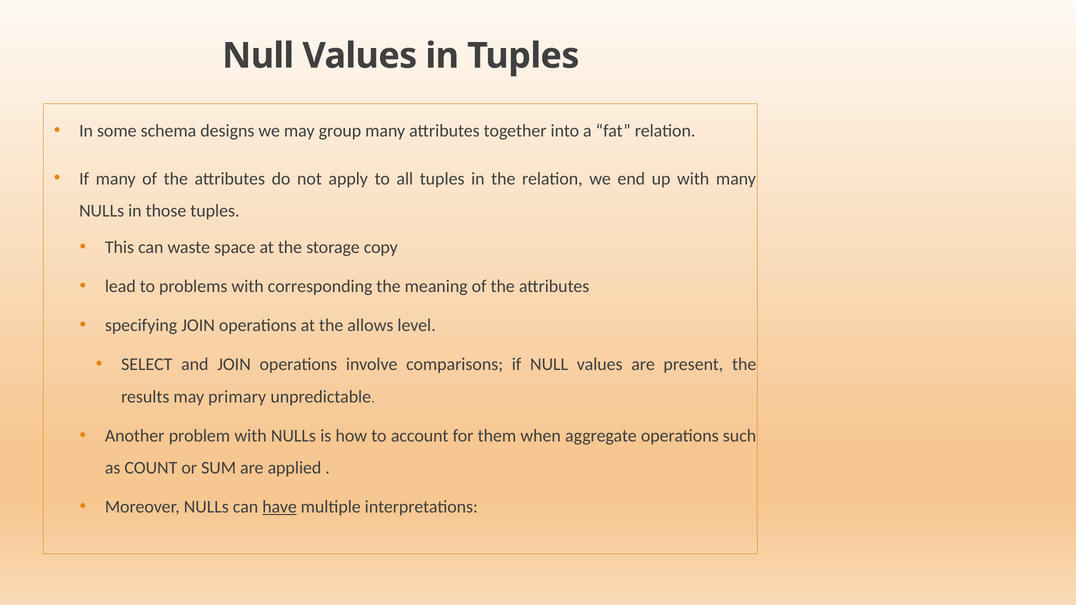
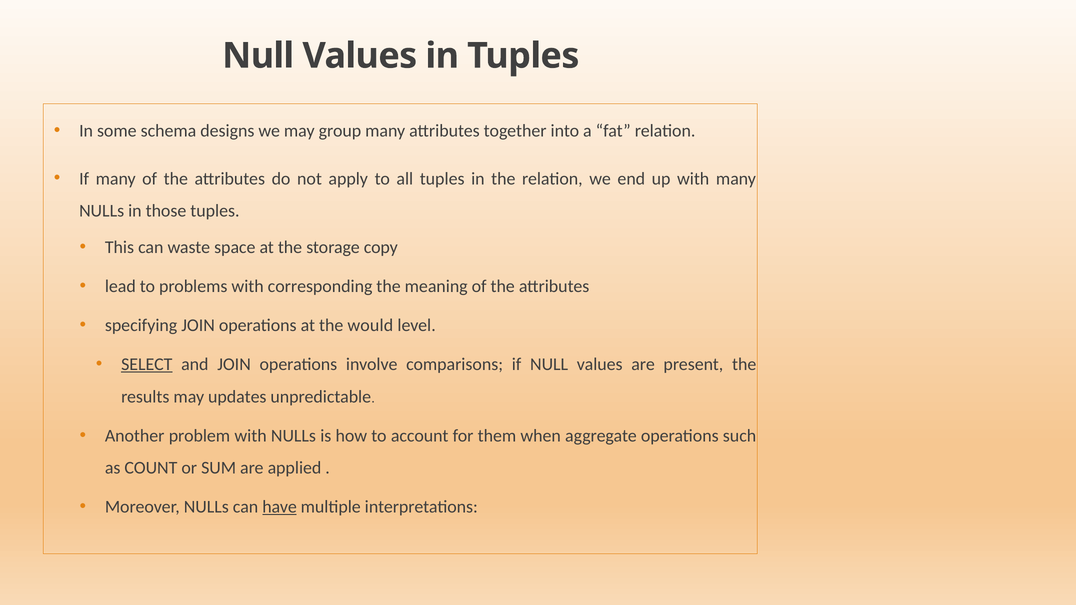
allows: allows -> would (370, 326)
SELECT underline: none -> present (147, 365)
primary: primary -> updates (237, 397)
